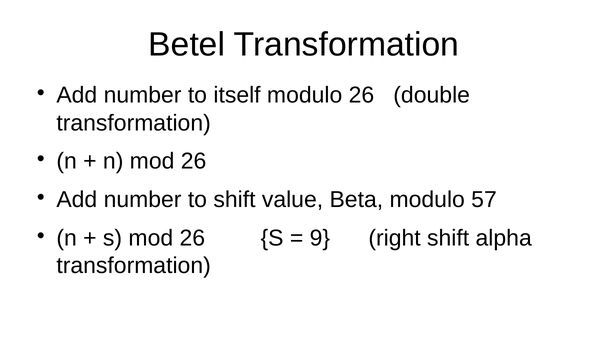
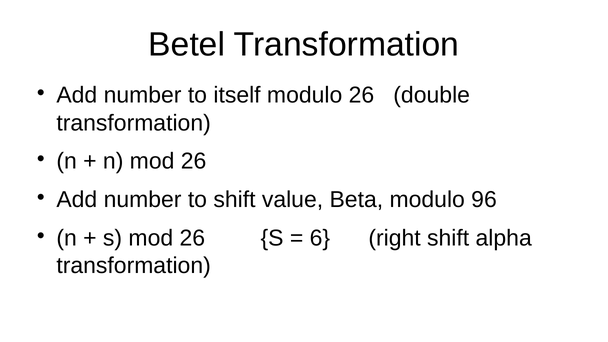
57: 57 -> 96 (484, 200)
9: 9 -> 6 (320, 238)
